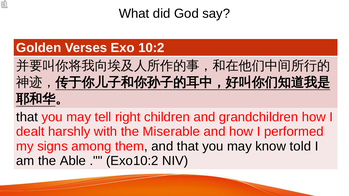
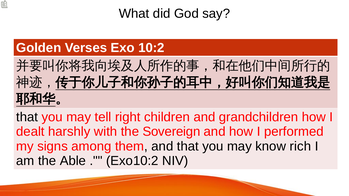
Miserable: Miserable -> Sovereign (171, 132)
told: told -> rich (300, 147)
